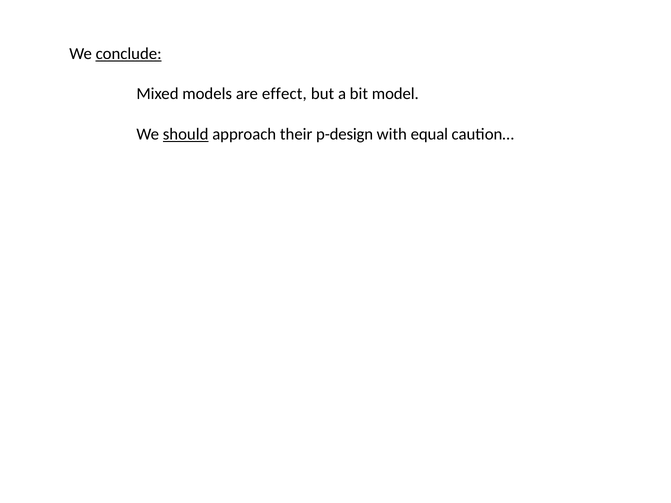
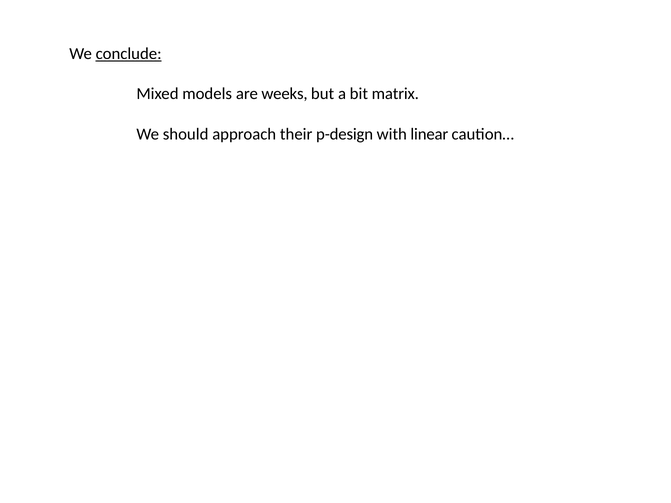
effect: effect -> weeks (284, 94)
model: model -> matrix (395, 94)
should underline: present -> none (186, 134)
equal: equal -> linear (429, 134)
